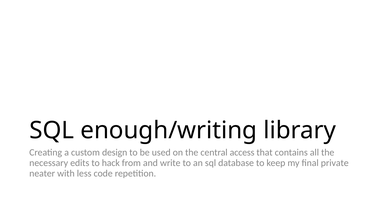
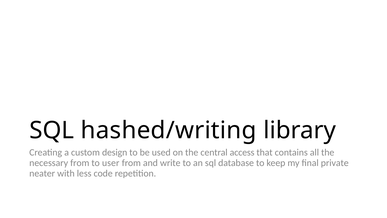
enough/writing: enough/writing -> hashed/writing (169, 130)
necessary edits: edits -> from (80, 163)
hack: hack -> user (111, 163)
